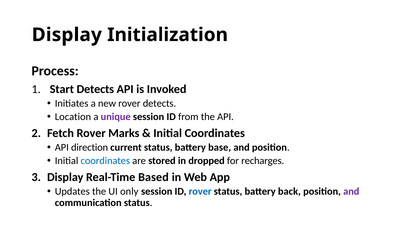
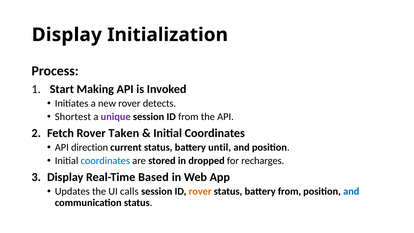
Start Detects: Detects -> Making (95, 89)
Location: Location -> Shortest (73, 117)
Marks: Marks -> Taken (124, 133)
base: base -> until (220, 147)
only: only -> calls (129, 191)
rover colour: blue -> orange (200, 191)
battery back: back -> from (289, 191)
and colour: purple -> blue (351, 191)
